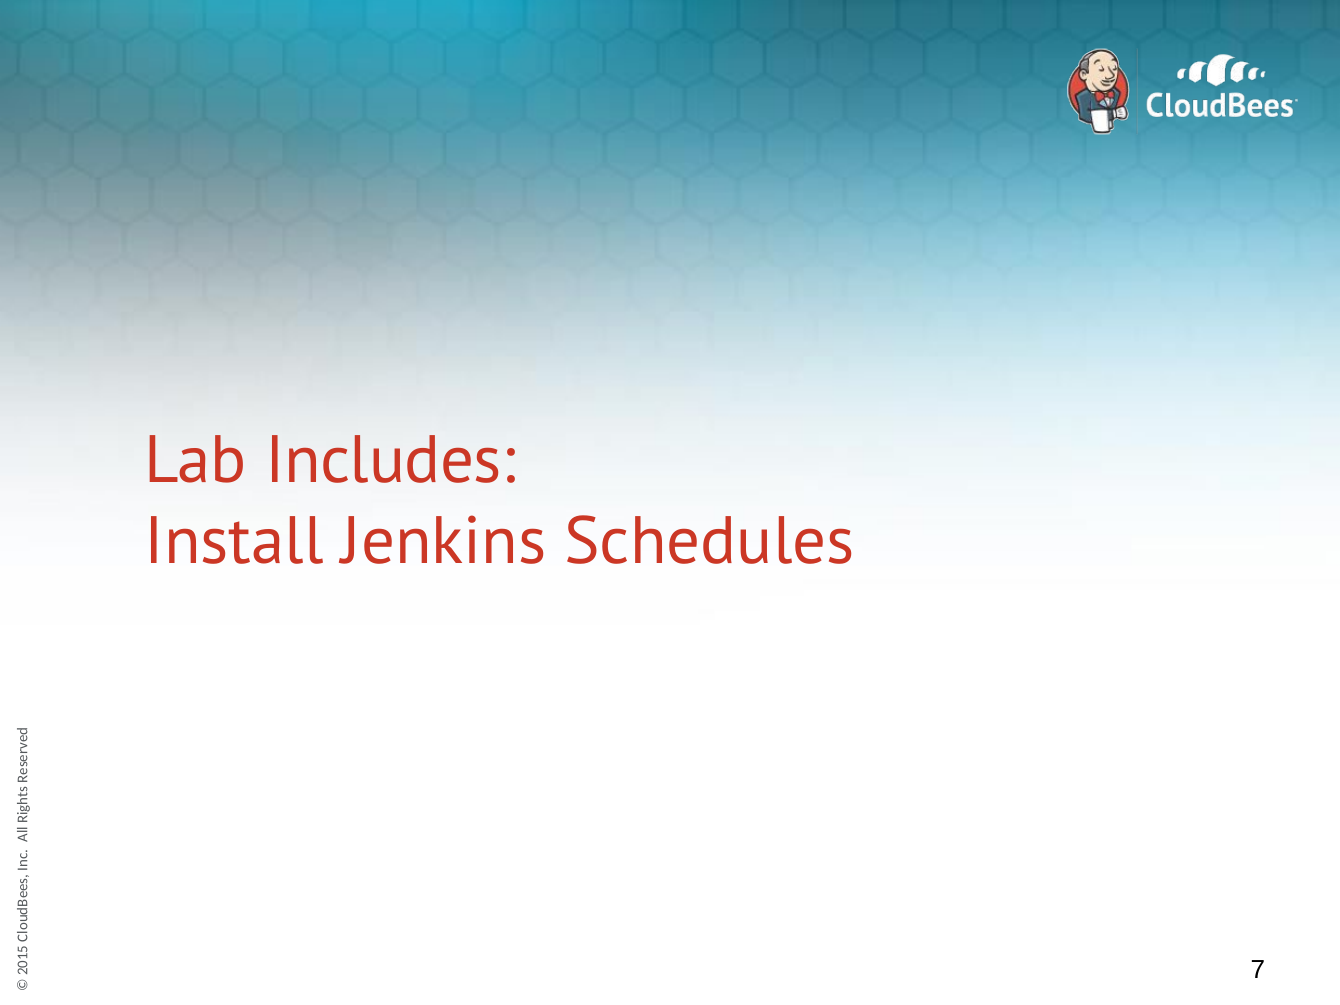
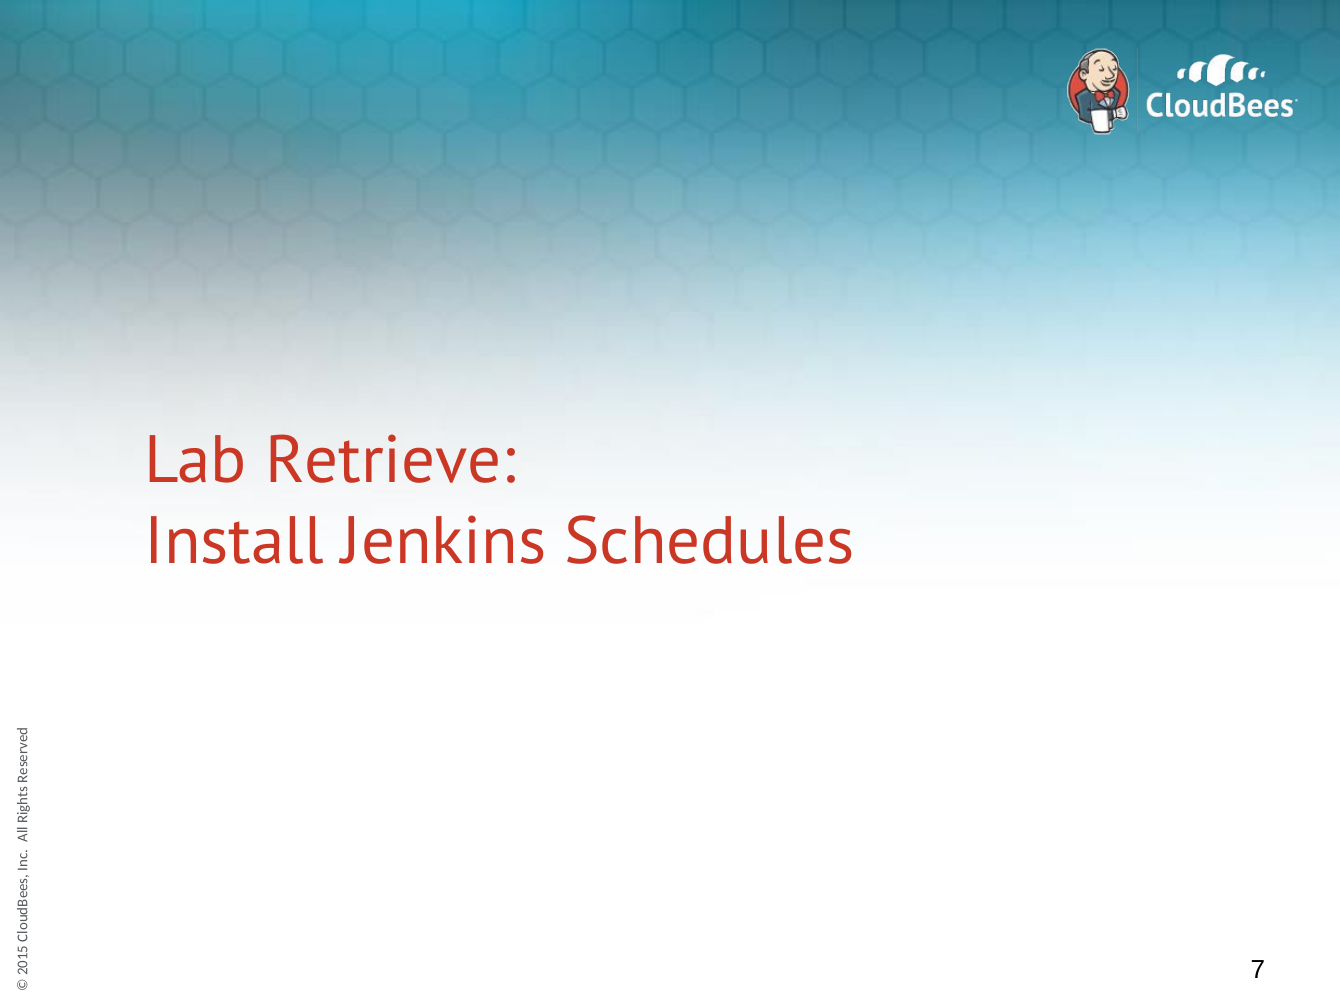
Includes: Includes -> Retrieve (390, 461)
